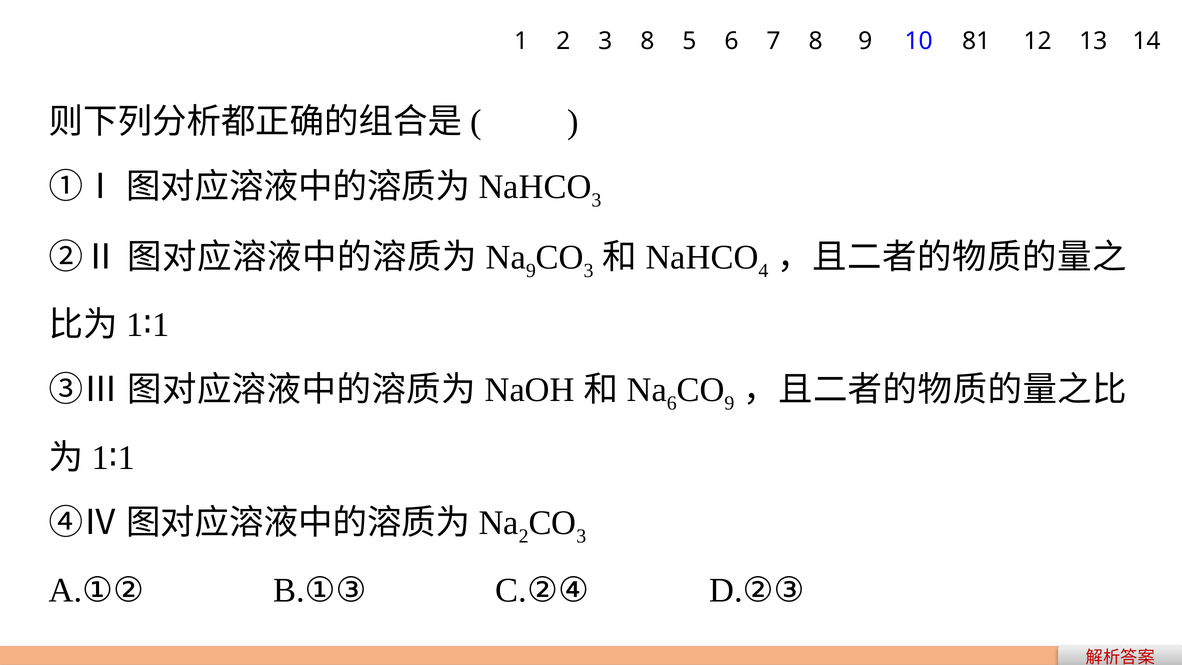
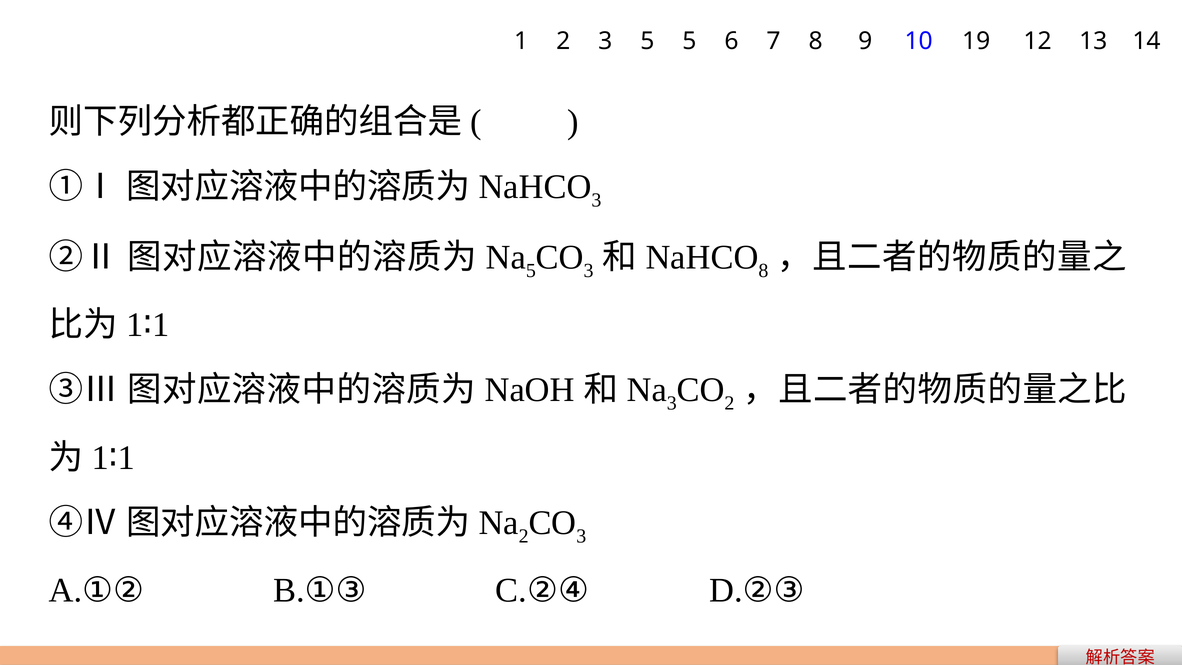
3 8: 8 -> 5 (647, 41)
81: 81 -> 19 (976, 41)
9: 9 -> 5 (531, 271)
4: 4 -> 8 (763, 271)
6: 6 -> 3 (672, 403)
9: 9 -> 2 (729, 403)
